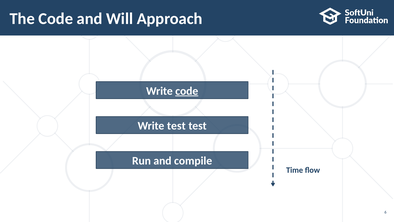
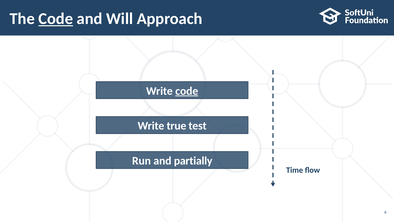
Code underline: none -> present (56, 19)
Write test: test -> true (176, 126)
compile: compile -> partially (193, 161)
